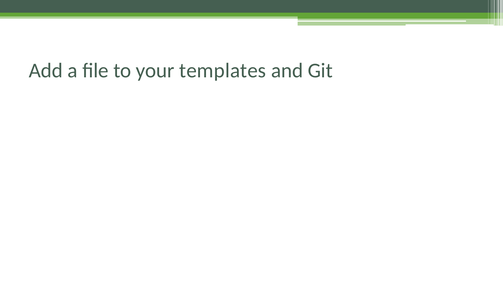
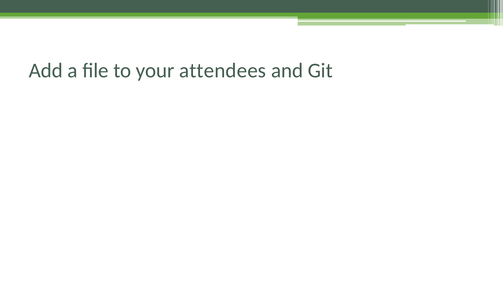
templates: templates -> attendees (223, 71)
